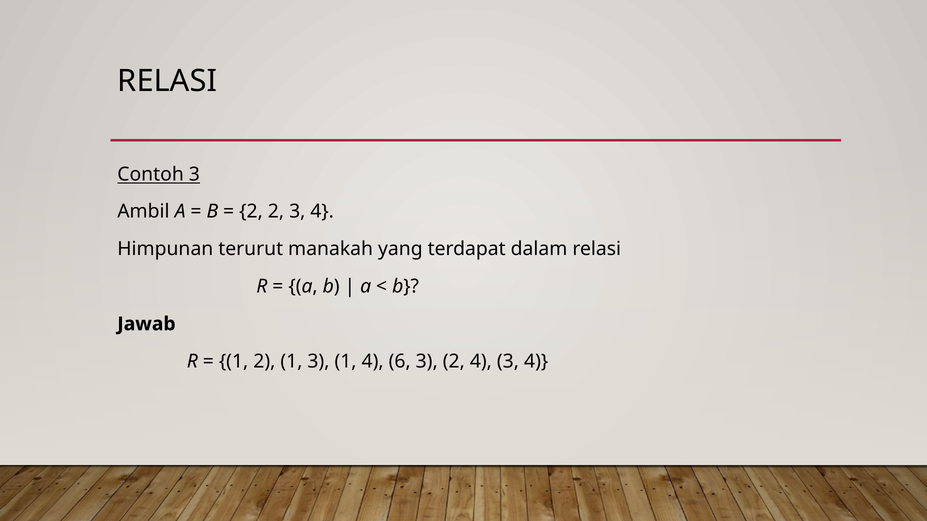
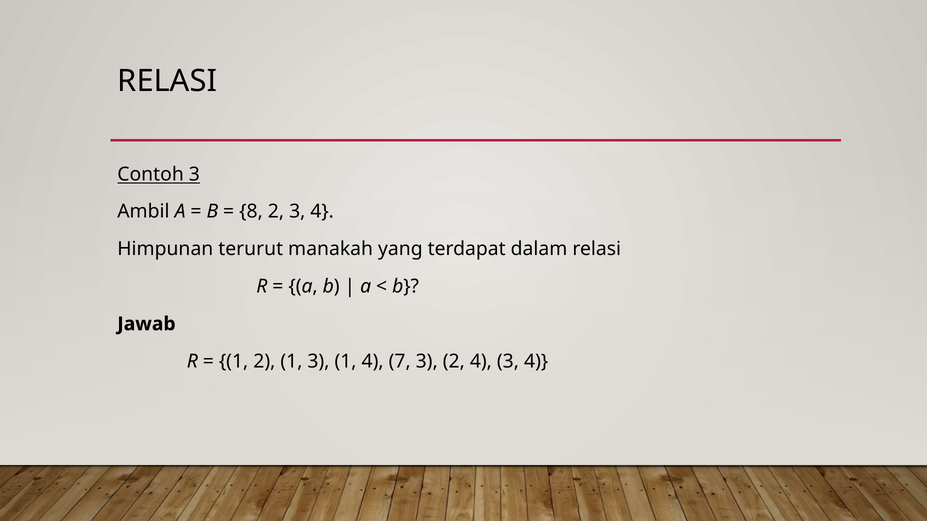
2: 2 -> 8 (251, 212)
6: 6 -> 7 (400, 362)
